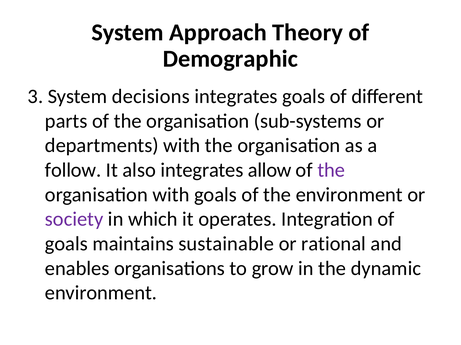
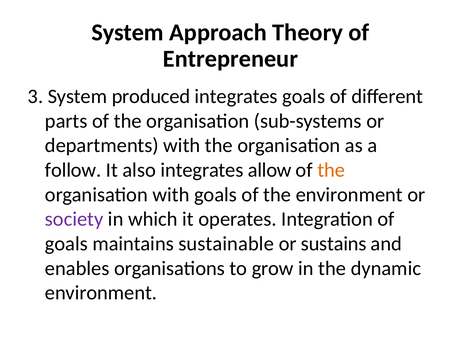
Demographic: Demographic -> Entrepreneur (230, 59)
decisions: decisions -> produced (151, 97)
the colour: purple -> orange (331, 170)
rational: rational -> sustains (334, 244)
